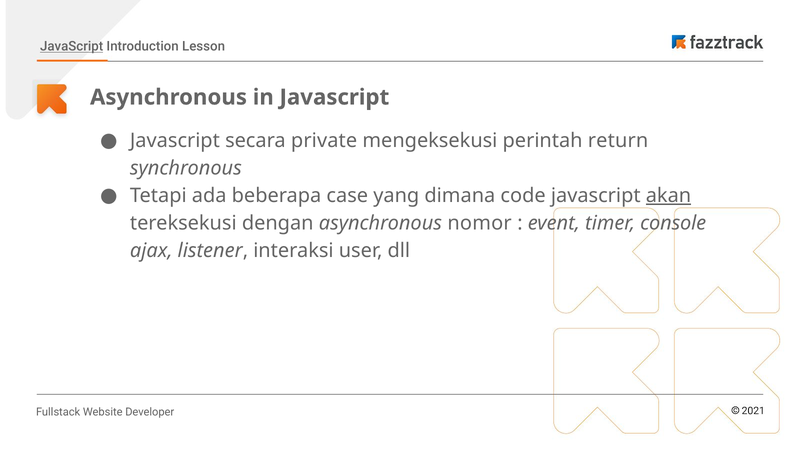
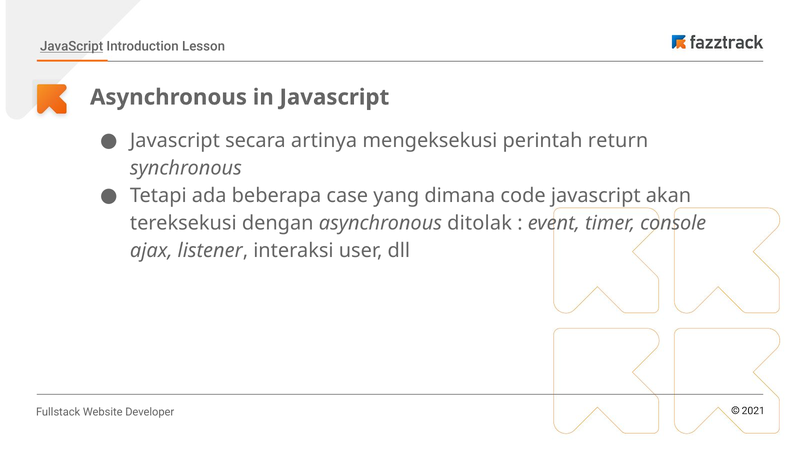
private: private -> artinya (324, 140)
akan underline: present -> none (668, 195)
nomor: nomor -> ditolak (480, 223)
